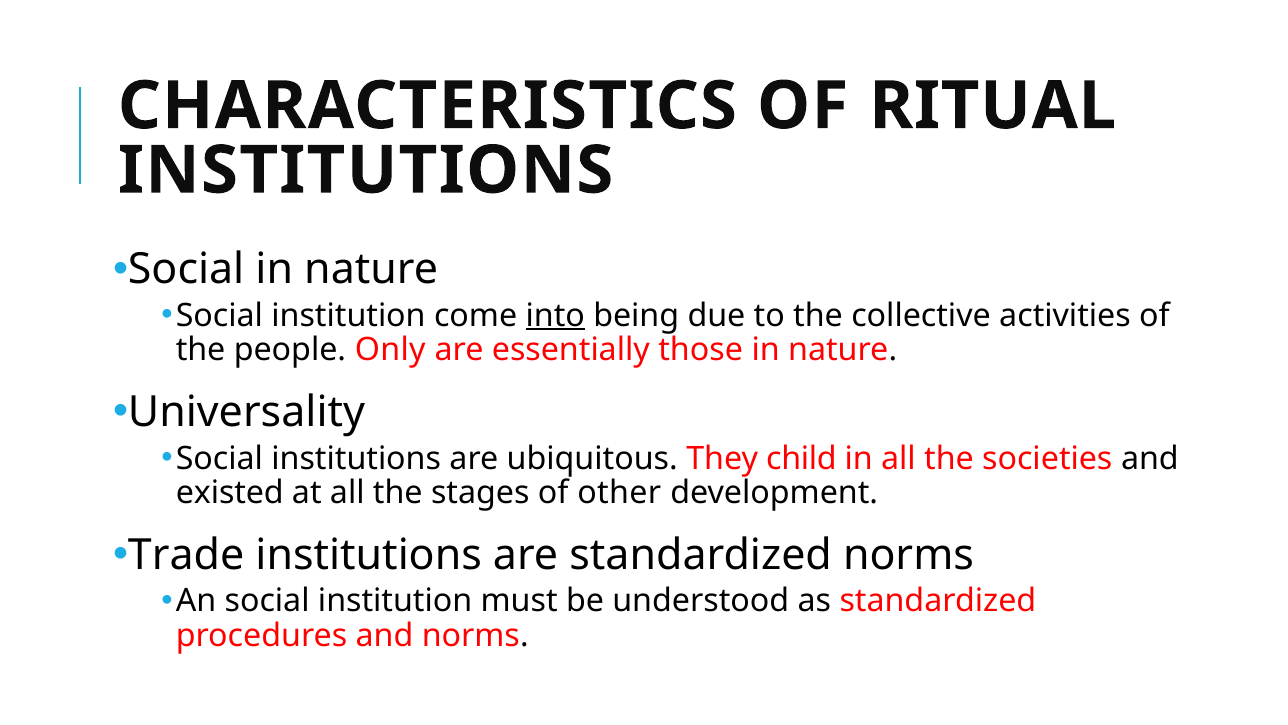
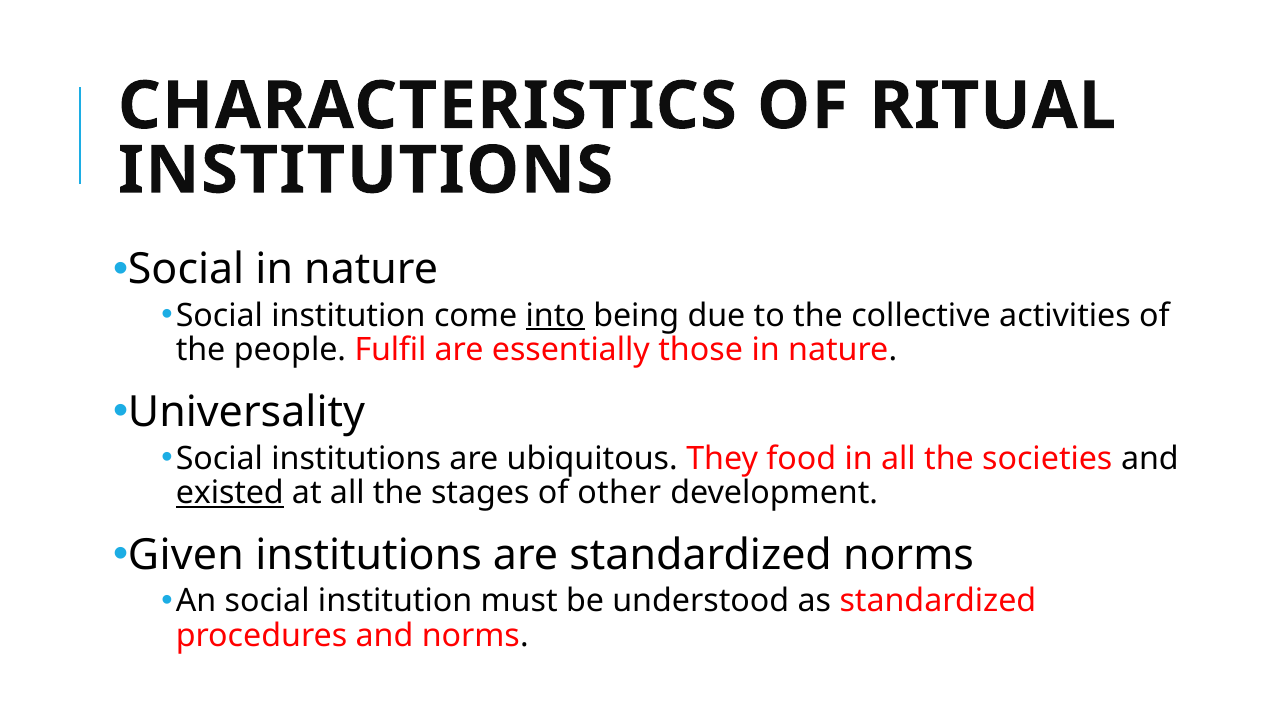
Only: Only -> Fulfil (390, 350)
child: child -> food (801, 458)
existed underline: none -> present (230, 493)
Trade: Trade -> Given (186, 555)
